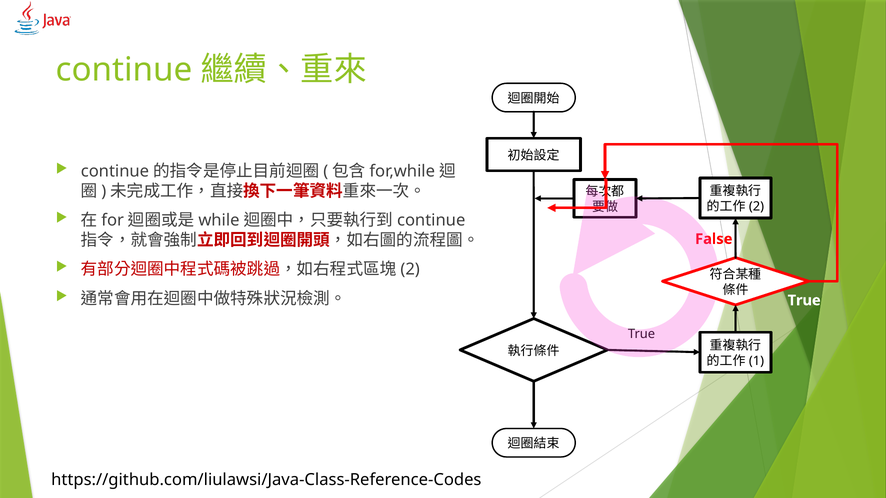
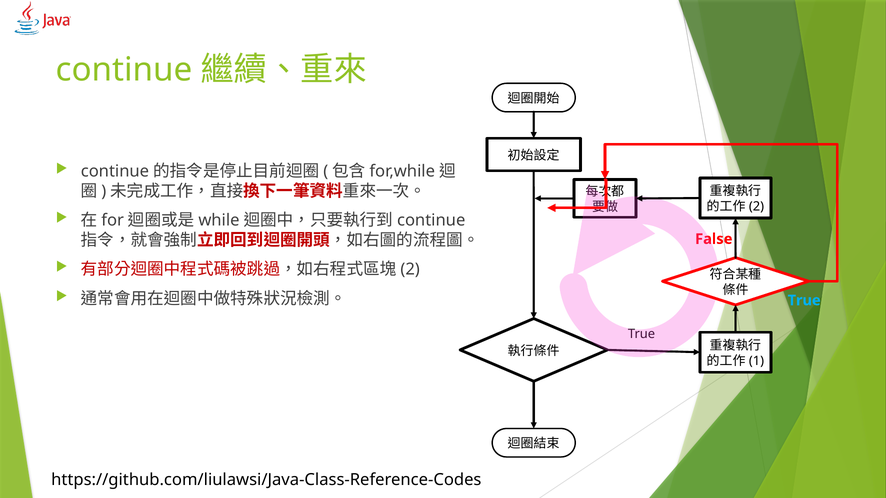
True colour: white -> light blue (804, 301)
